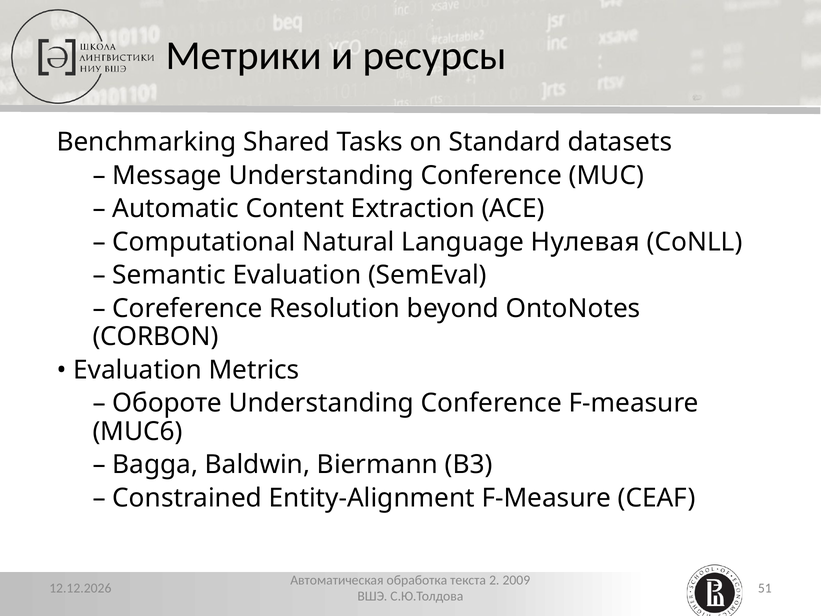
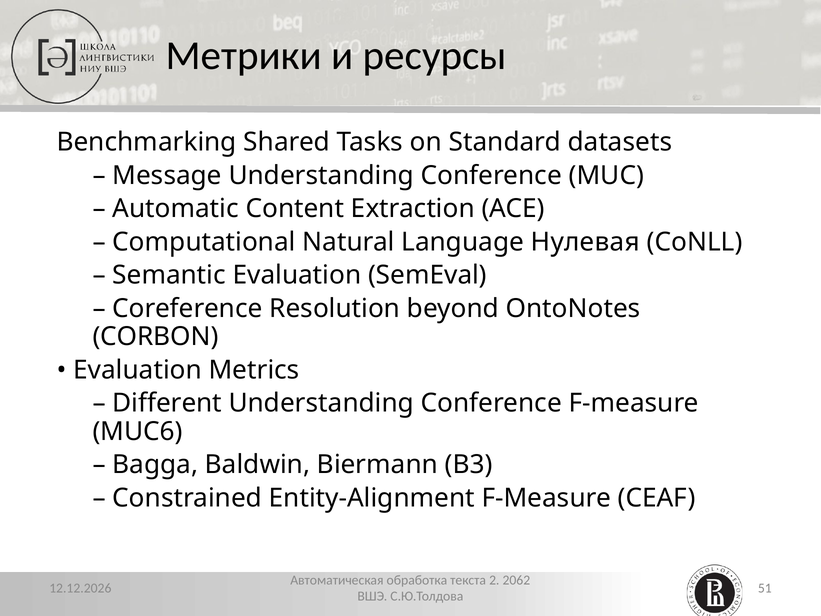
Обороте: Обороте -> Different (167, 403)
2009: 2009 -> 2062 (516, 580)
